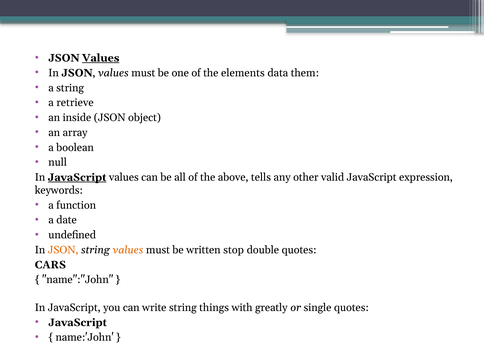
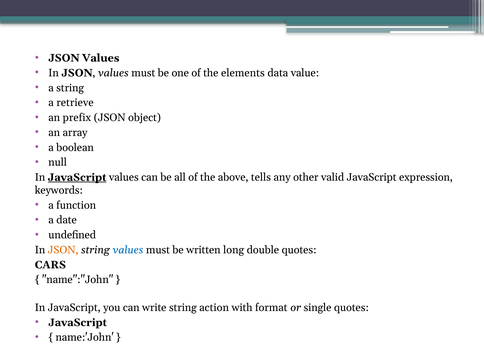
Values underline: present -> none (101, 58)
them: them -> value (305, 73)
inside: inside -> prefix (77, 118)
values colour: orange -> blue (128, 250)
stop: stop -> long (234, 250)
things: things -> action (214, 308)
greatly: greatly -> format (271, 308)
